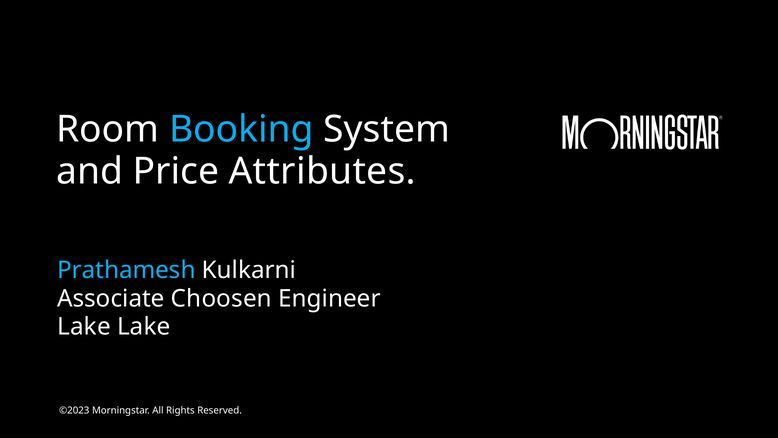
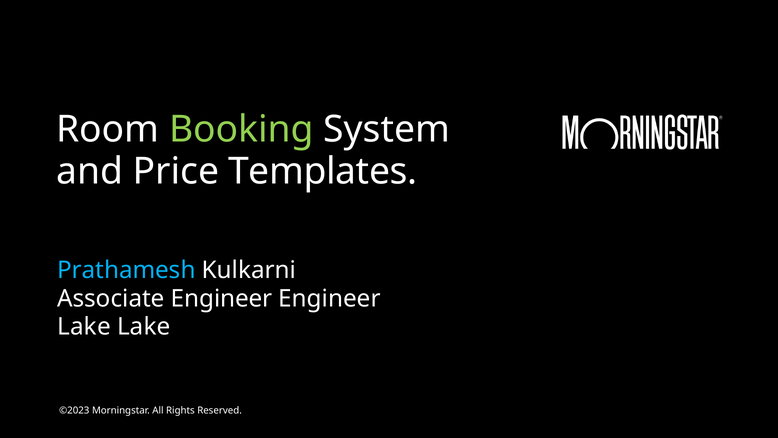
Booking colour: light blue -> light green (241, 129)
Attributes: Attributes -> Templates (323, 171)
Associate Choosen: Choosen -> Engineer (222, 298)
